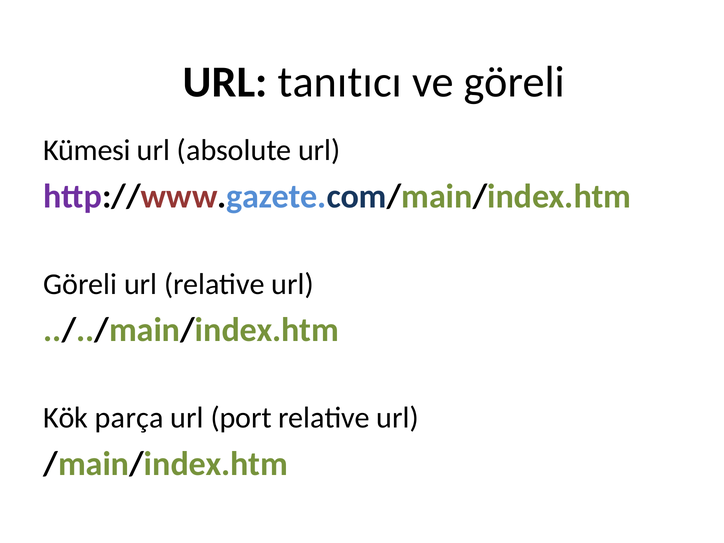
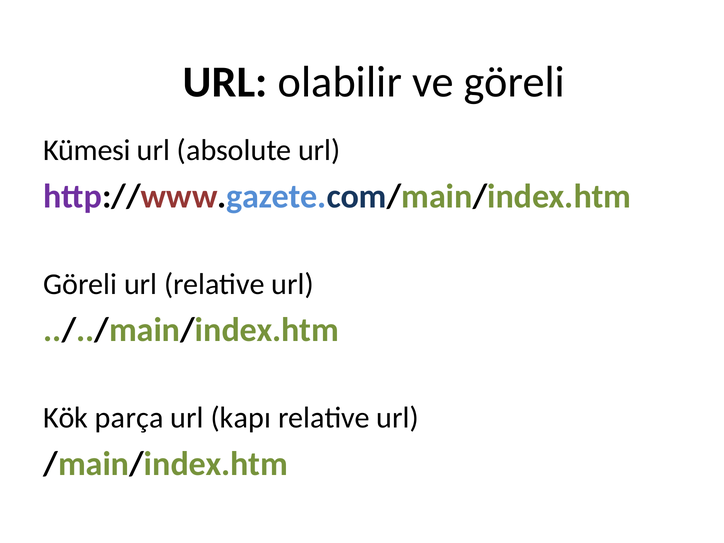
tanıtıcı: tanıtıcı -> olabilir (340, 82)
port: port -> kapı (241, 418)
